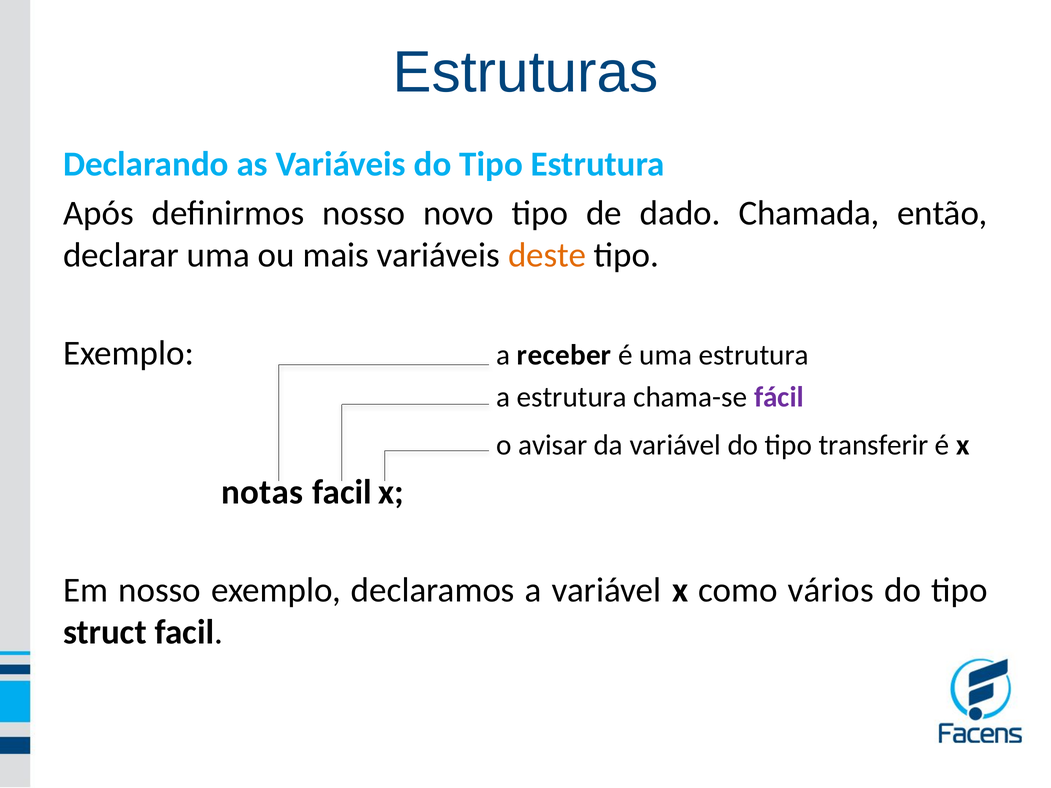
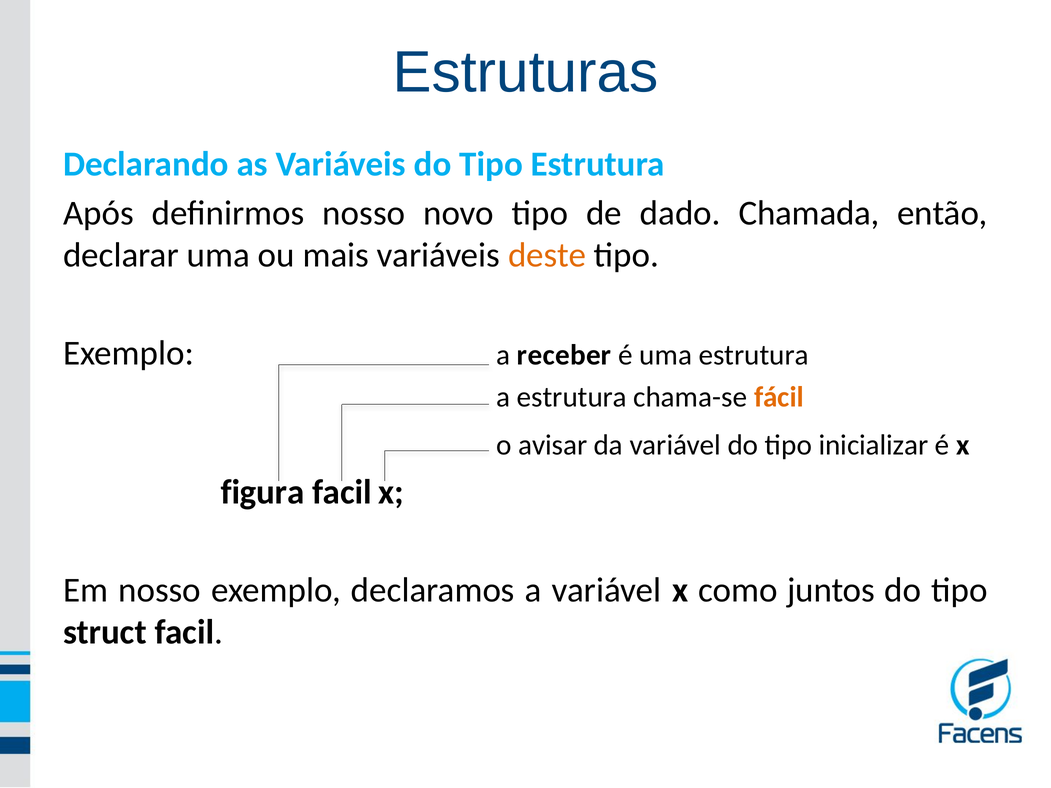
fácil colour: purple -> orange (779, 397)
transferir: transferir -> inicializar (874, 445)
notas: notas -> figura (263, 492)
vários: vários -> juntos (831, 590)
